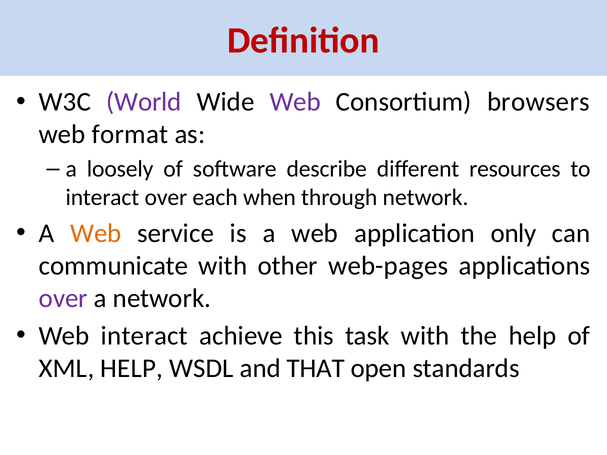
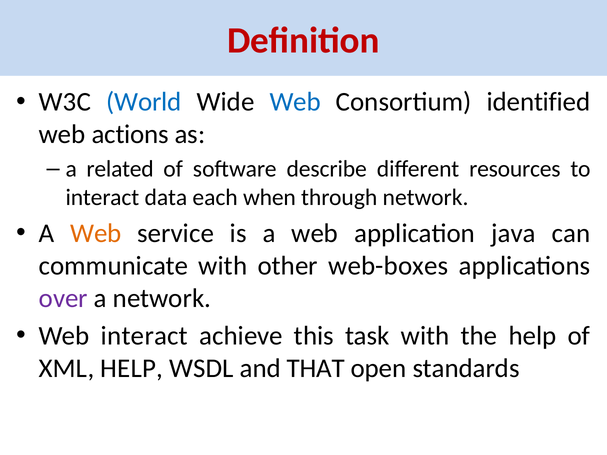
World colour: purple -> blue (144, 102)
Web colour: purple -> blue (295, 102)
browsers: browsers -> identified (539, 102)
format: format -> actions (130, 134)
loosely: loosely -> related (120, 169)
interact over: over -> data (166, 198)
only: only -> java (513, 234)
web-pages: web-pages -> web-boxes (388, 266)
